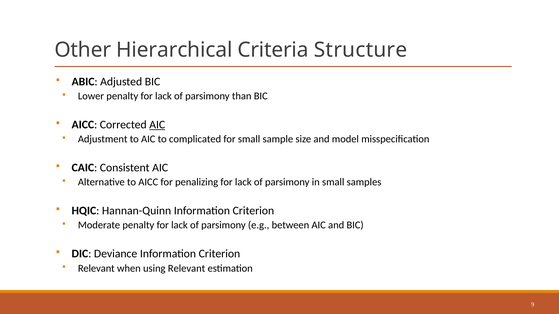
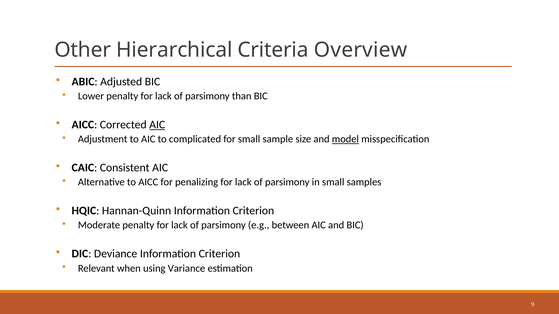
Structure: Structure -> Overview (361, 50)
model underline: none -> present (345, 139)
using Relevant: Relevant -> Variance (187, 269)
